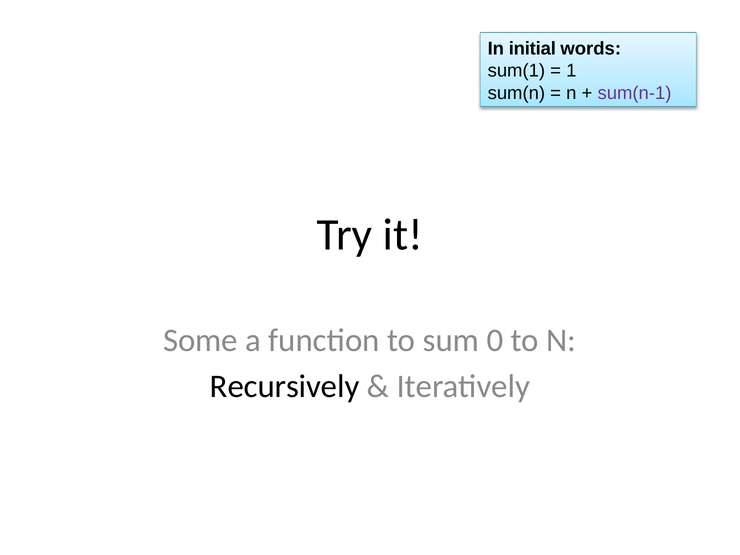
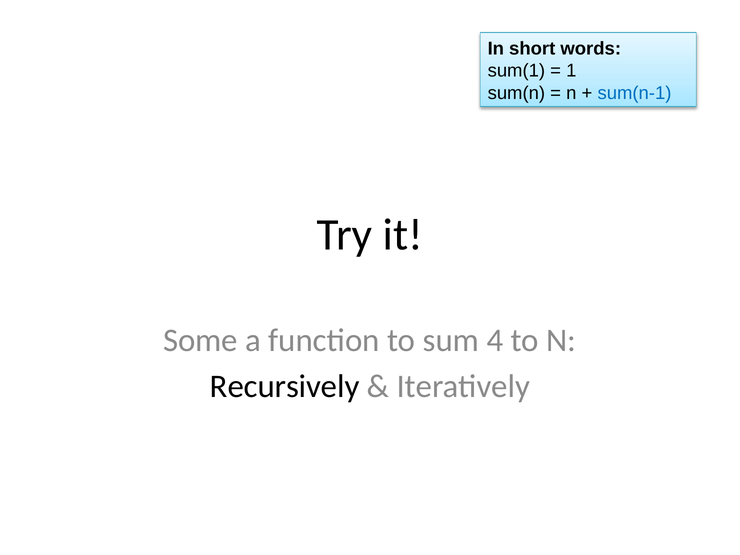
initial: initial -> short (532, 49)
sum(n-1 colour: purple -> blue (634, 93)
0: 0 -> 4 (495, 340)
